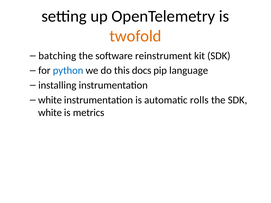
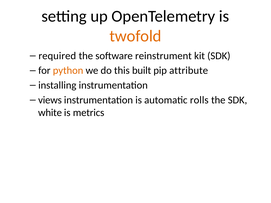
batching: batching -> required (57, 56)
python colour: blue -> orange (68, 71)
docs: docs -> built (142, 71)
language: language -> attribute (189, 71)
white: white -> views (50, 100)
